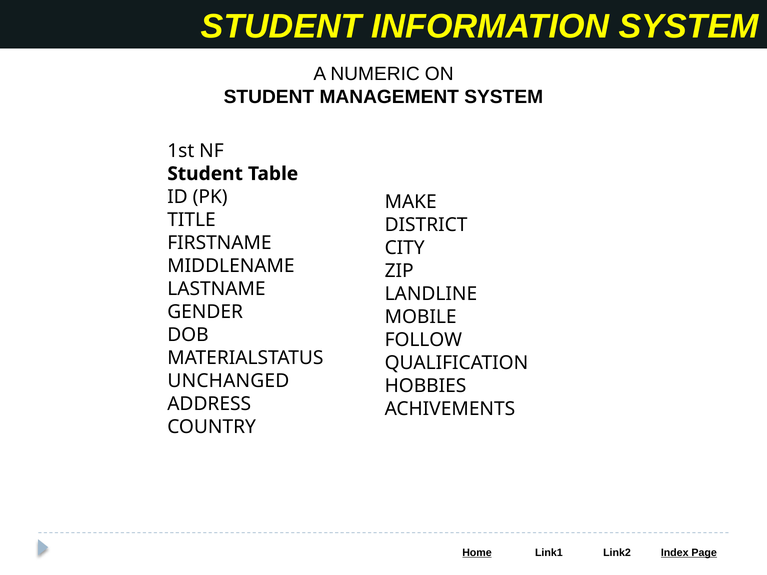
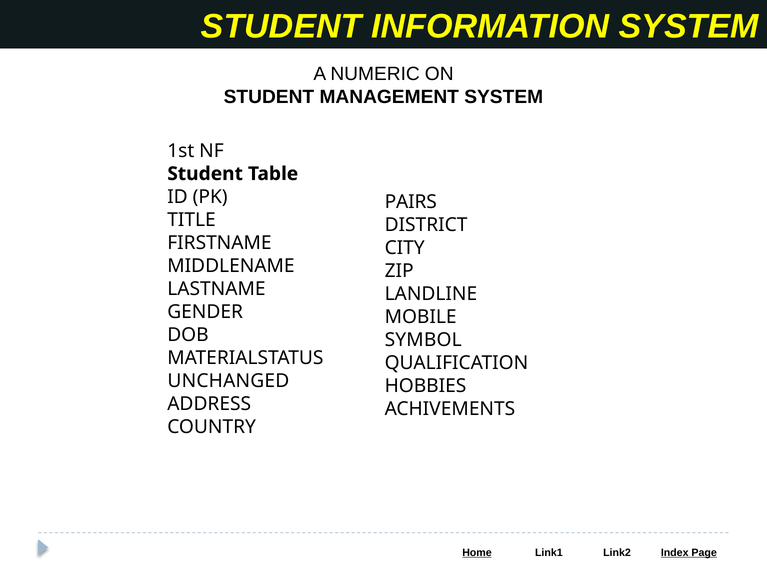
MAKE: MAKE -> PAIRS (411, 202)
FOLLOW: FOLLOW -> SYMBOL (423, 340)
